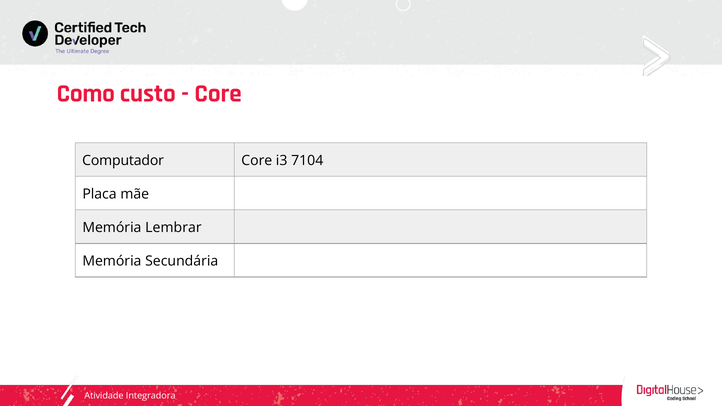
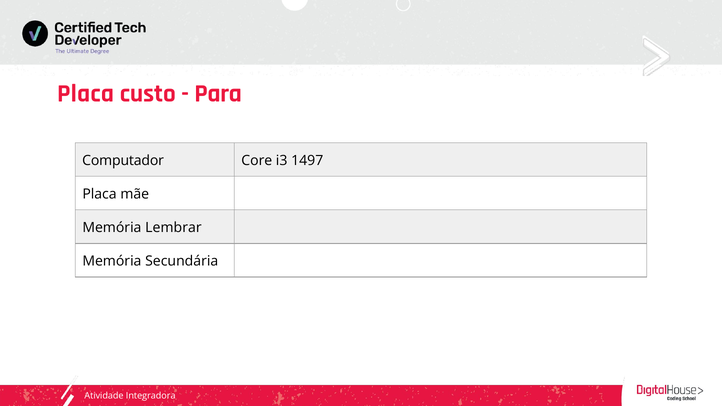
Como: Como -> Placa (86, 93)
Core: Core -> Para (218, 93)
7104: 7104 -> 1497 (307, 160)
